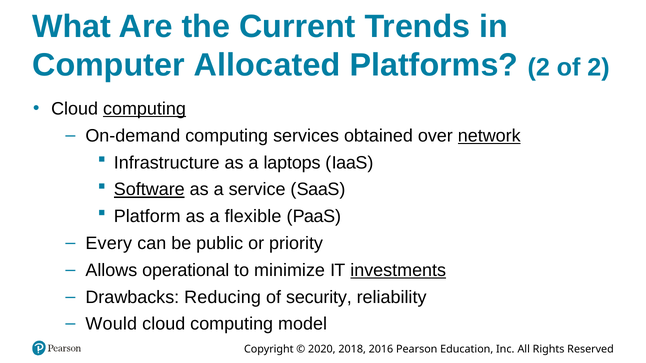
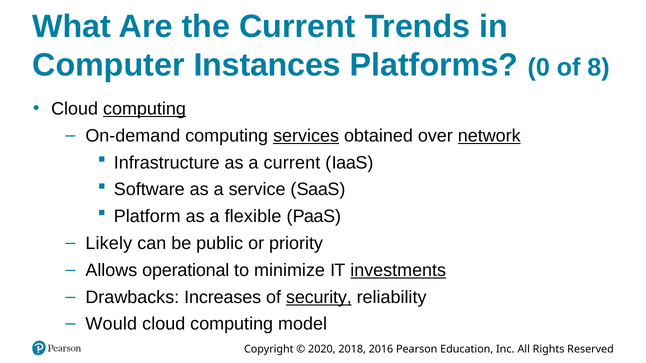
Allocated: Allocated -> Instances (267, 65)
Platforms 2: 2 -> 0 (539, 68)
of 2: 2 -> 8 (599, 68)
services underline: none -> present (306, 136)
a laptops: laptops -> current (292, 163)
Software underline: present -> none (149, 190)
Every: Every -> Likely (109, 244)
Reducing: Reducing -> Increases (223, 297)
security underline: none -> present (319, 297)
